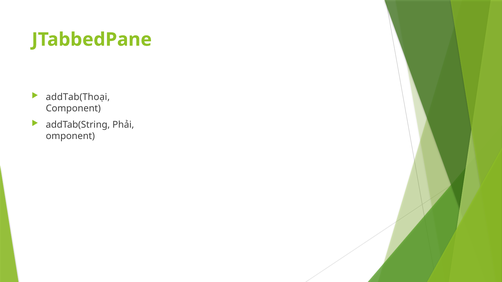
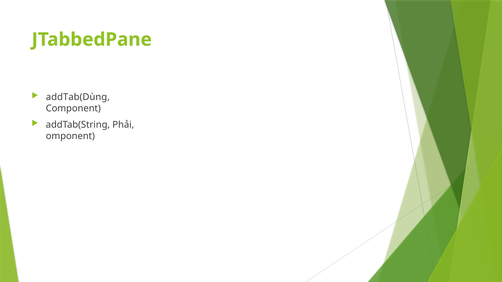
addTab(Thoại: addTab(Thoại -> addTab(Dùng (78, 97)
